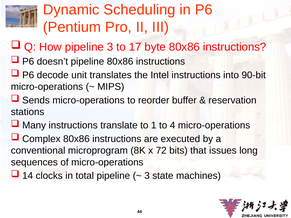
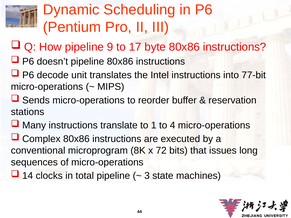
pipeline 3: 3 -> 9 (110, 47)
90-bit: 90-bit -> 77-bit (254, 75)
